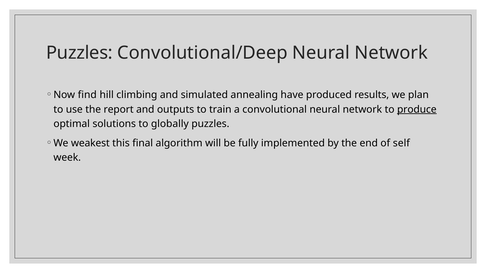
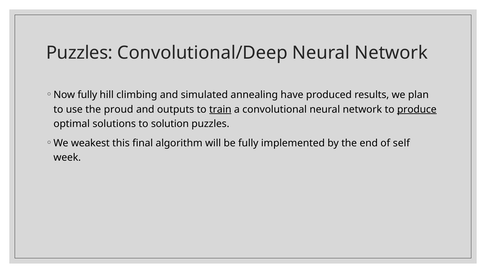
Now find: find -> fully (87, 95)
report: report -> proud (119, 109)
train underline: none -> present (220, 109)
globally: globally -> solution (170, 124)
